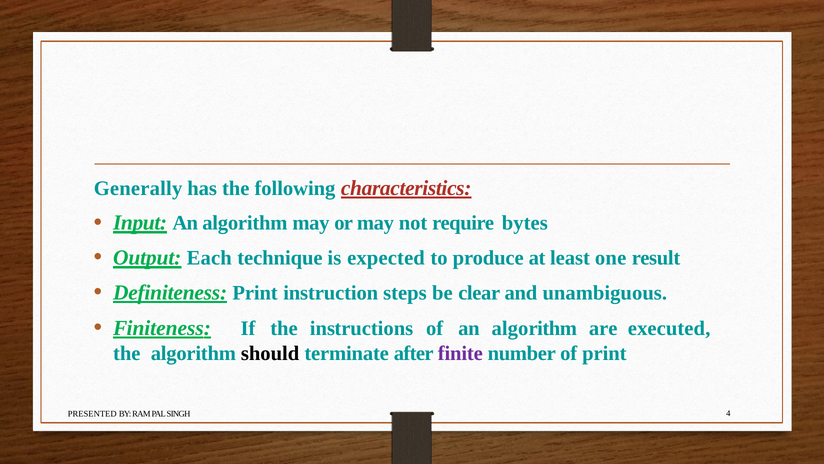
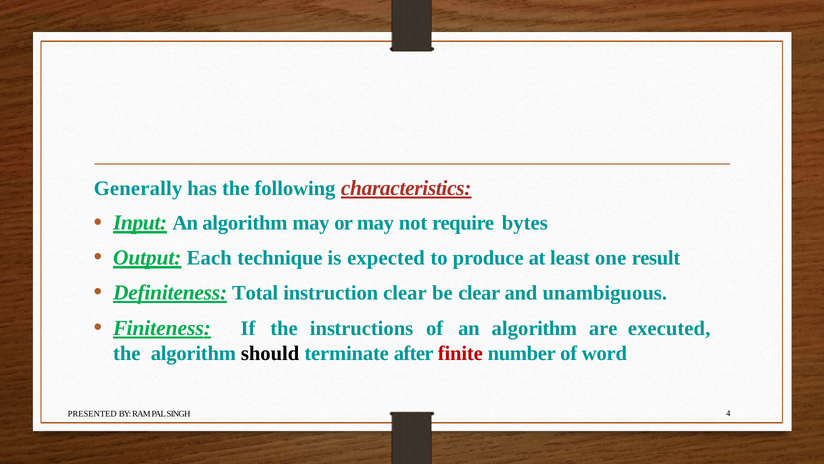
Definiteness Print: Print -> Total (255, 293)
instruction steps: steps -> clear (405, 293)
finite colour: purple -> red (460, 353)
of print: print -> word (604, 353)
